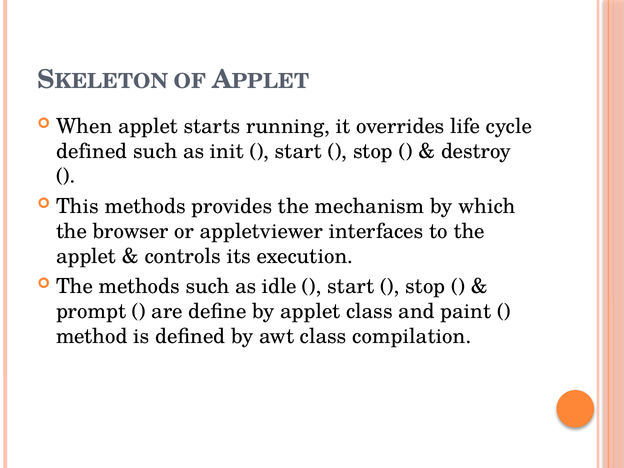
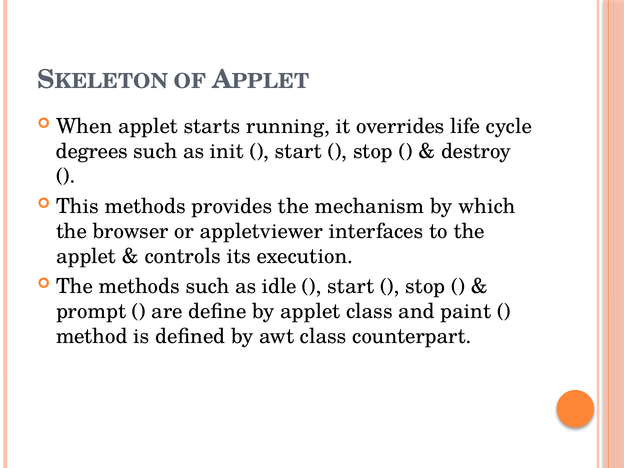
defined: defined -> degrees (92, 151)
compilation: compilation -> counterpart (412, 336)
